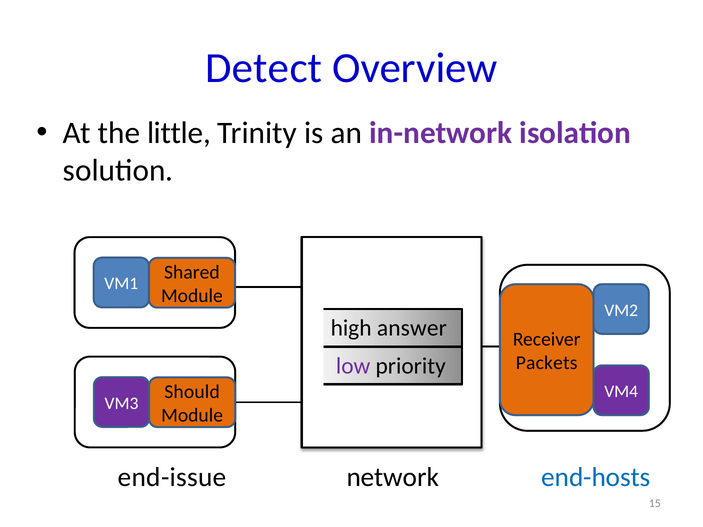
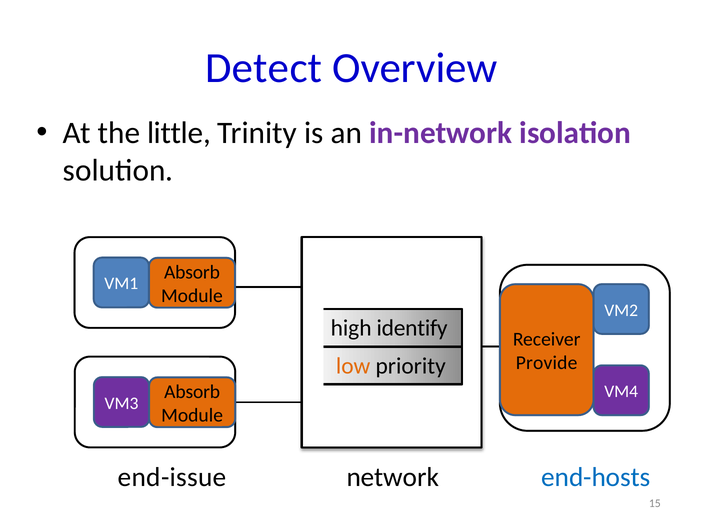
Shared: Shared -> Absorb (192, 272)
answer: answer -> identify (412, 328)
Packets: Packets -> Provide (547, 363)
low colour: purple -> orange (353, 366)
Should: Should -> Absorb (192, 392)
